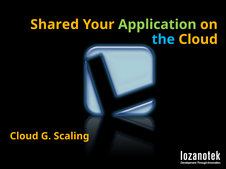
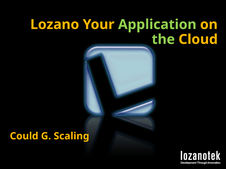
Shared: Shared -> Lozano (55, 25)
the colour: light blue -> light green (163, 39)
Cloud: Cloud -> Could (24, 136)
